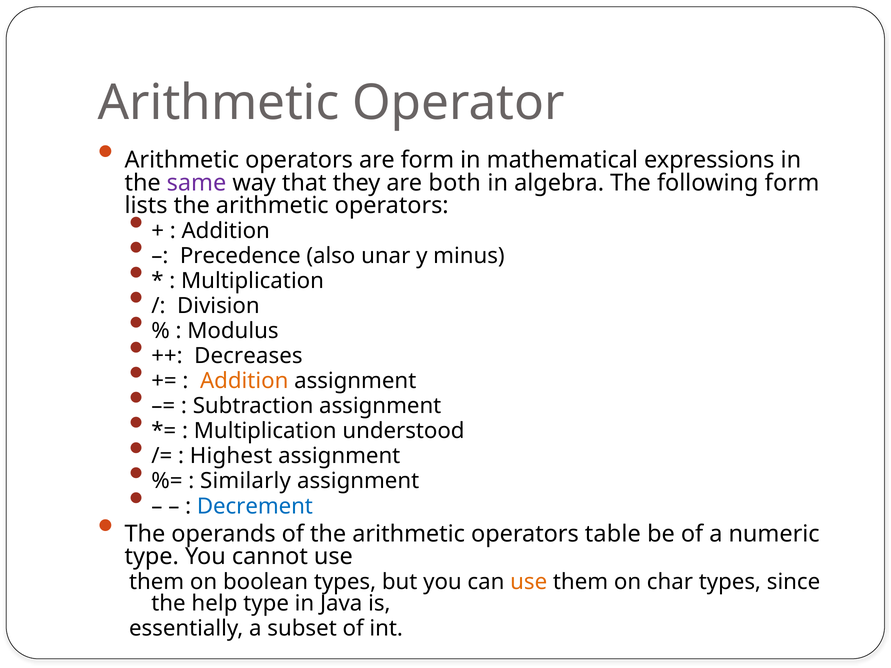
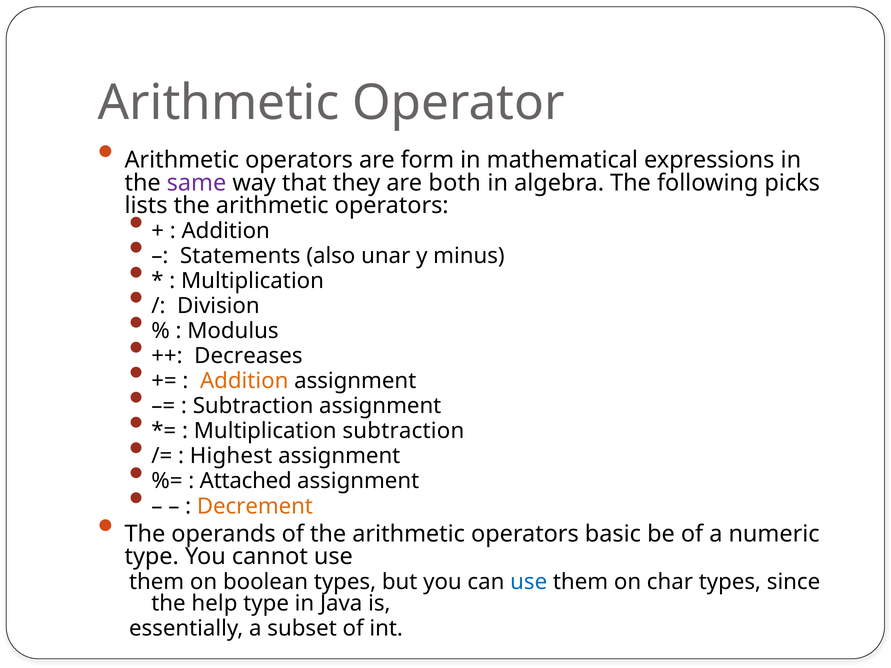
following form: form -> picks (792, 183)
Precedence: Precedence -> Statements (240, 256)
Multiplication understood: understood -> subtraction (403, 431)
Similarly: Similarly -> Attached (246, 481)
Decrement colour: blue -> orange (255, 506)
table: table -> basic (613, 534)
use colour: orange -> blue (529, 582)
